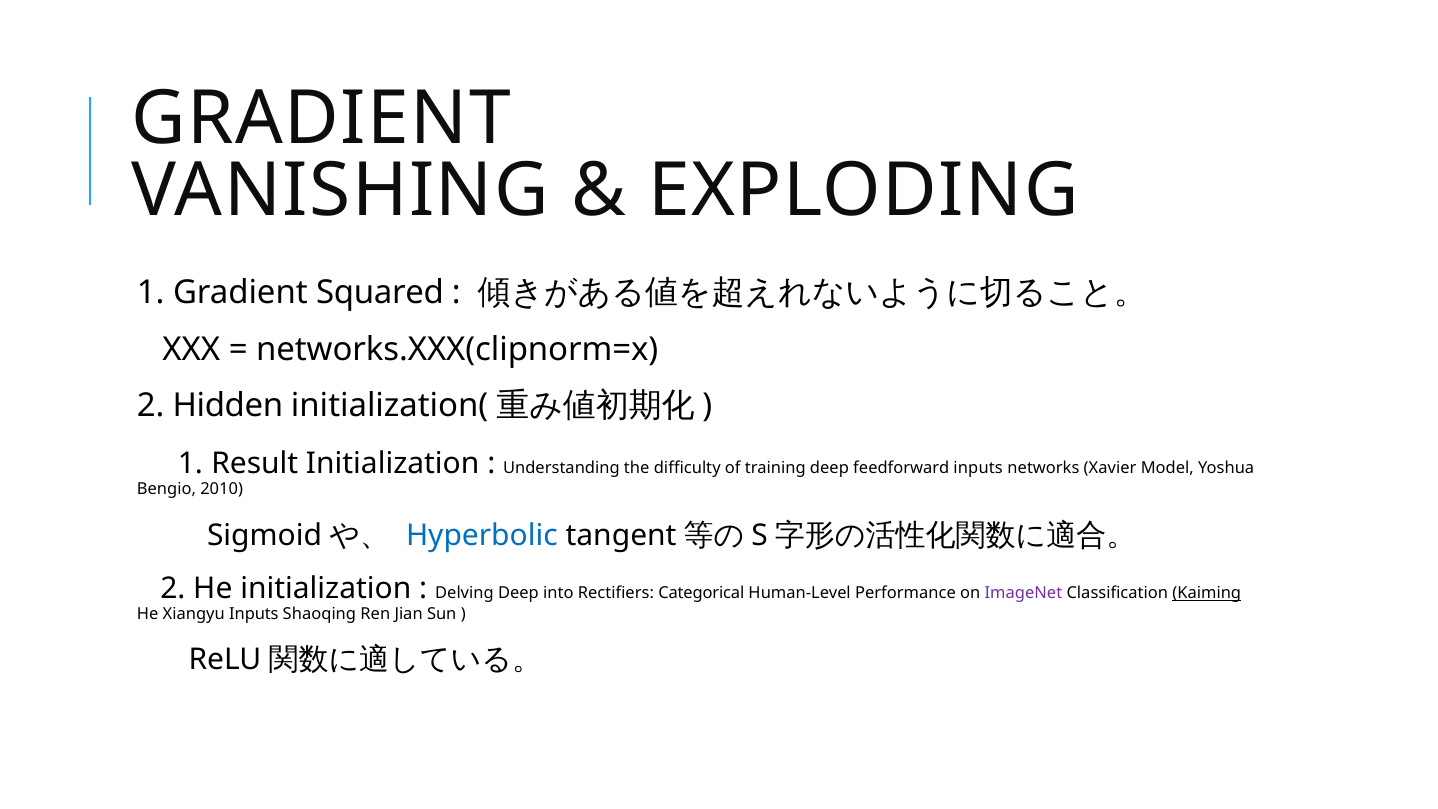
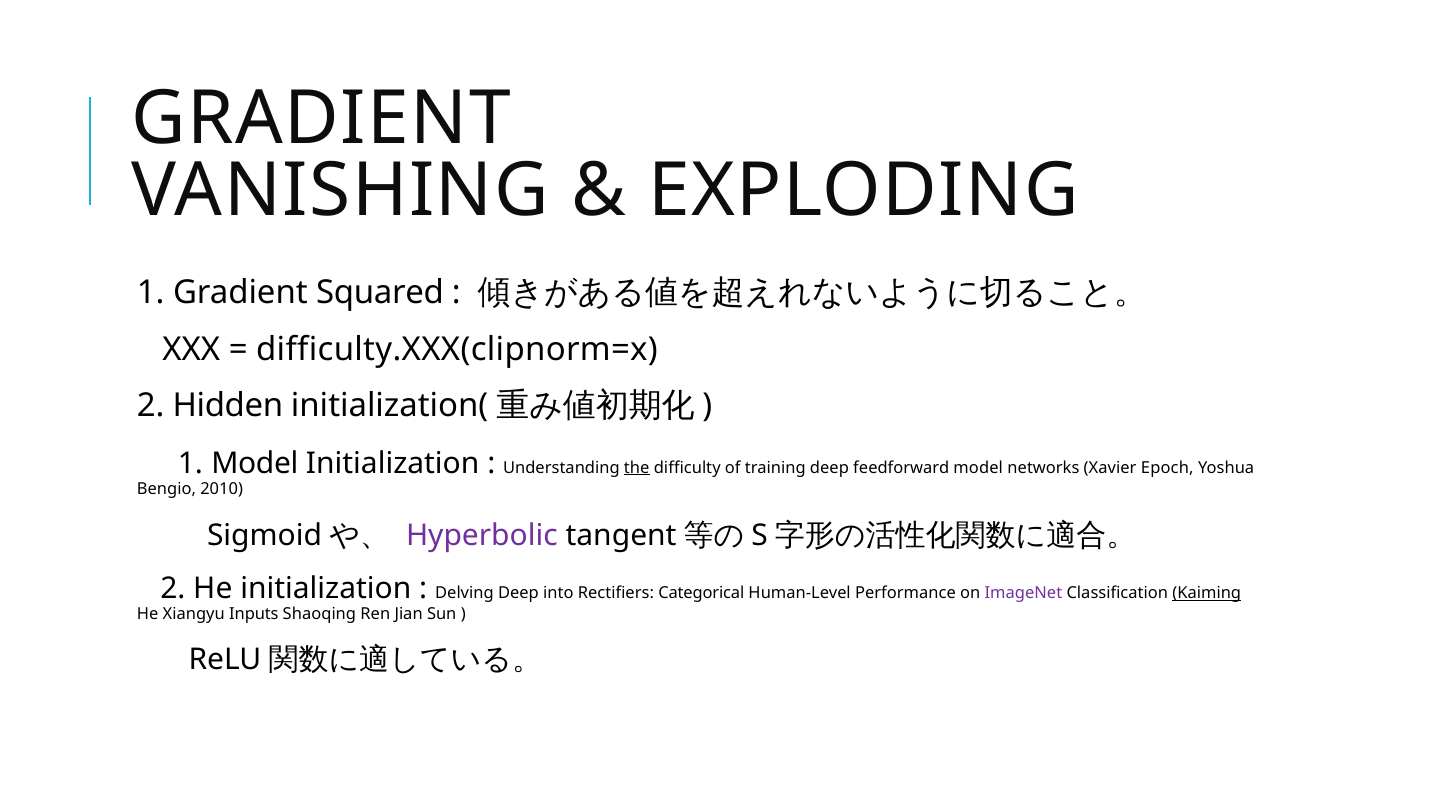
networks.XXX(clipnorm=x: networks.XXX(clipnorm=x -> difficulty.XXX(clipnorm=x (457, 349)
1 Result: Result -> Model (255, 463)
the underline: none -> present (637, 468)
feedforward inputs: inputs -> model (978, 468)
Model: Model -> Epoch (1167, 468)
Hyperbolic colour: blue -> purple (482, 535)
